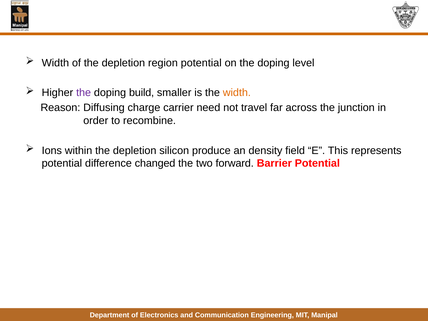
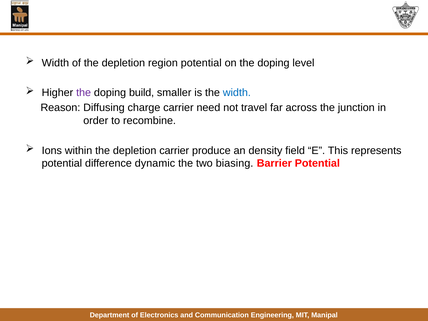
width colour: orange -> blue (237, 93)
depletion silicon: silicon -> carrier (174, 151)
changed: changed -> dynamic (155, 163)
forward: forward -> biasing (235, 163)
